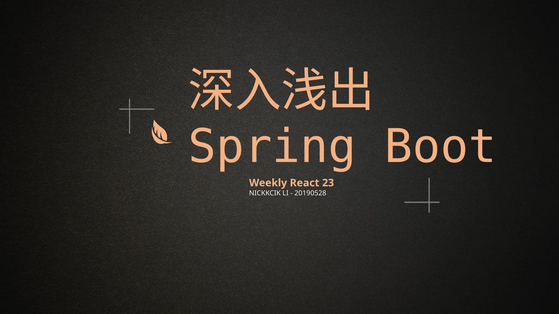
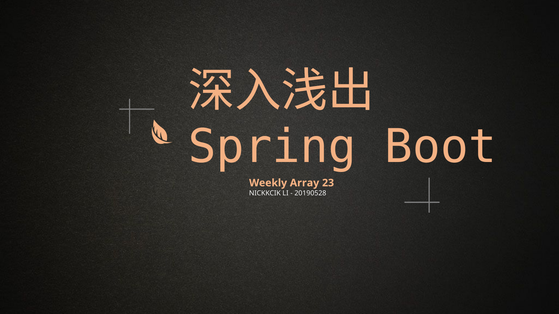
React: React -> Array (305, 183)
